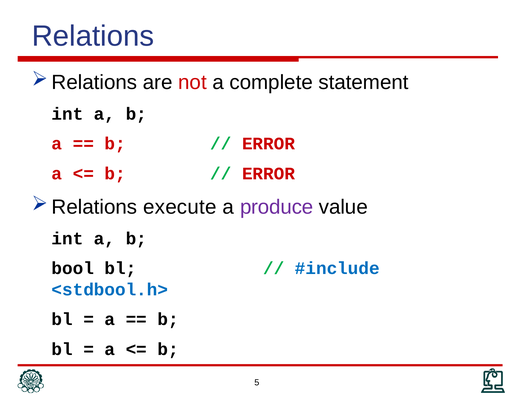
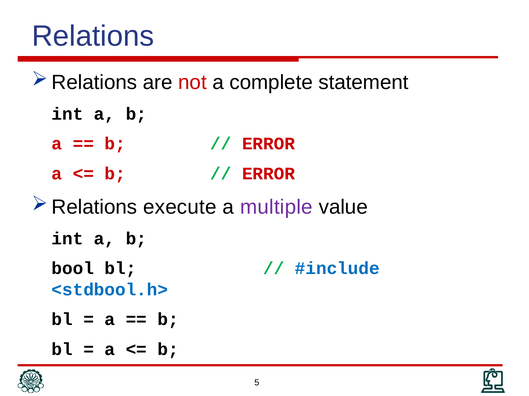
produce: produce -> multiple (276, 207)
